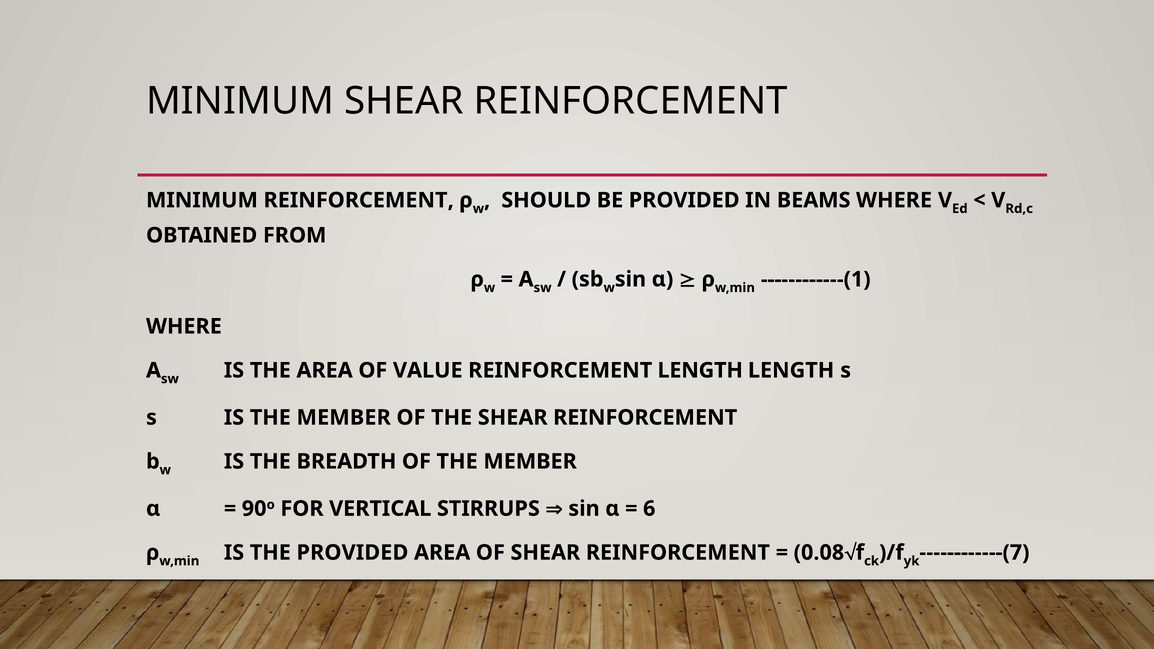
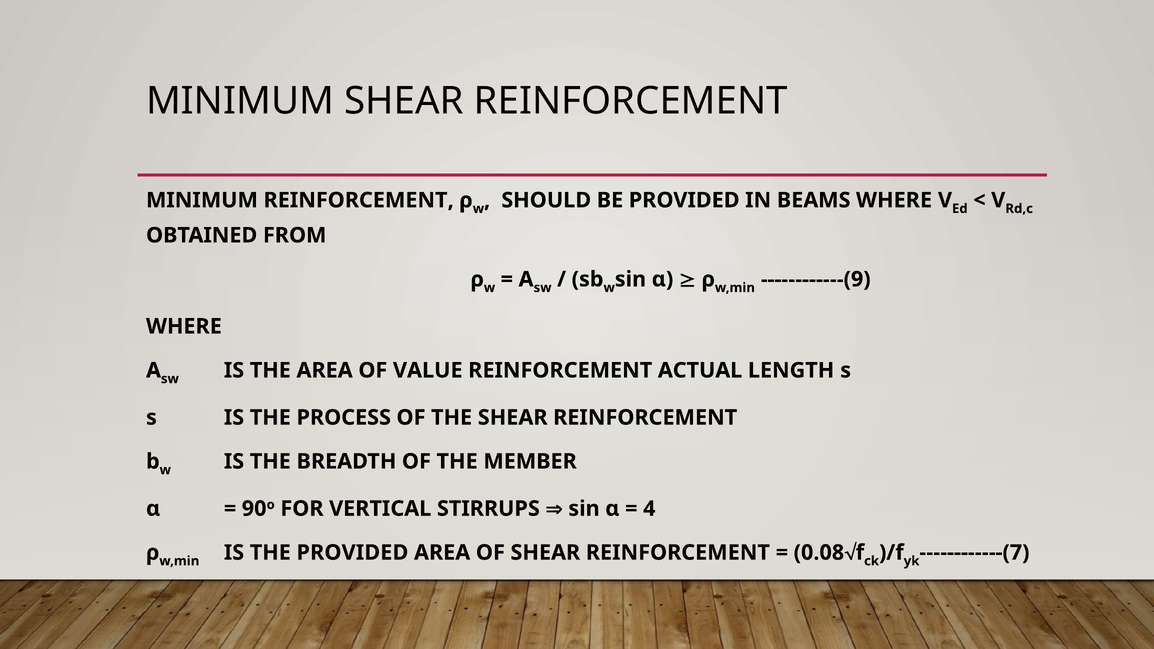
------------(1: ------------(1 -> ------------(9 (816, 279)
REINFORCEMENT LENGTH: LENGTH -> ACTUAL (700, 370)
IS THE MEMBER: MEMBER -> PROCESS (344, 418)
6: 6 -> 4 (649, 509)
